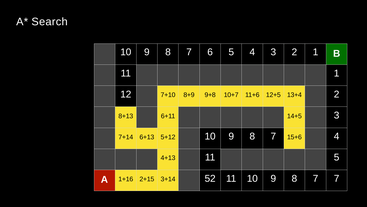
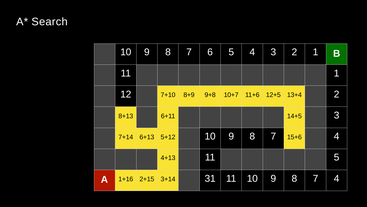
52: 52 -> 31 (210, 178)
7 7: 7 -> 4 (337, 178)
